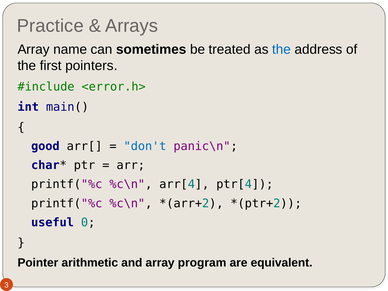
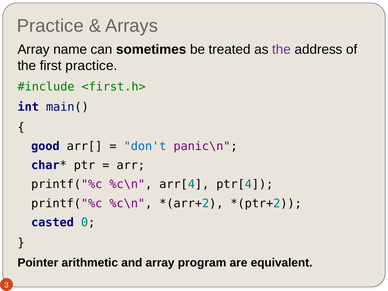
the colour: blue -> purple (282, 49)
first pointers: pointers -> practice (91, 66)
<error.h>: <error.h> -> <first.h> (114, 87)
useful: useful -> casted (52, 222)
